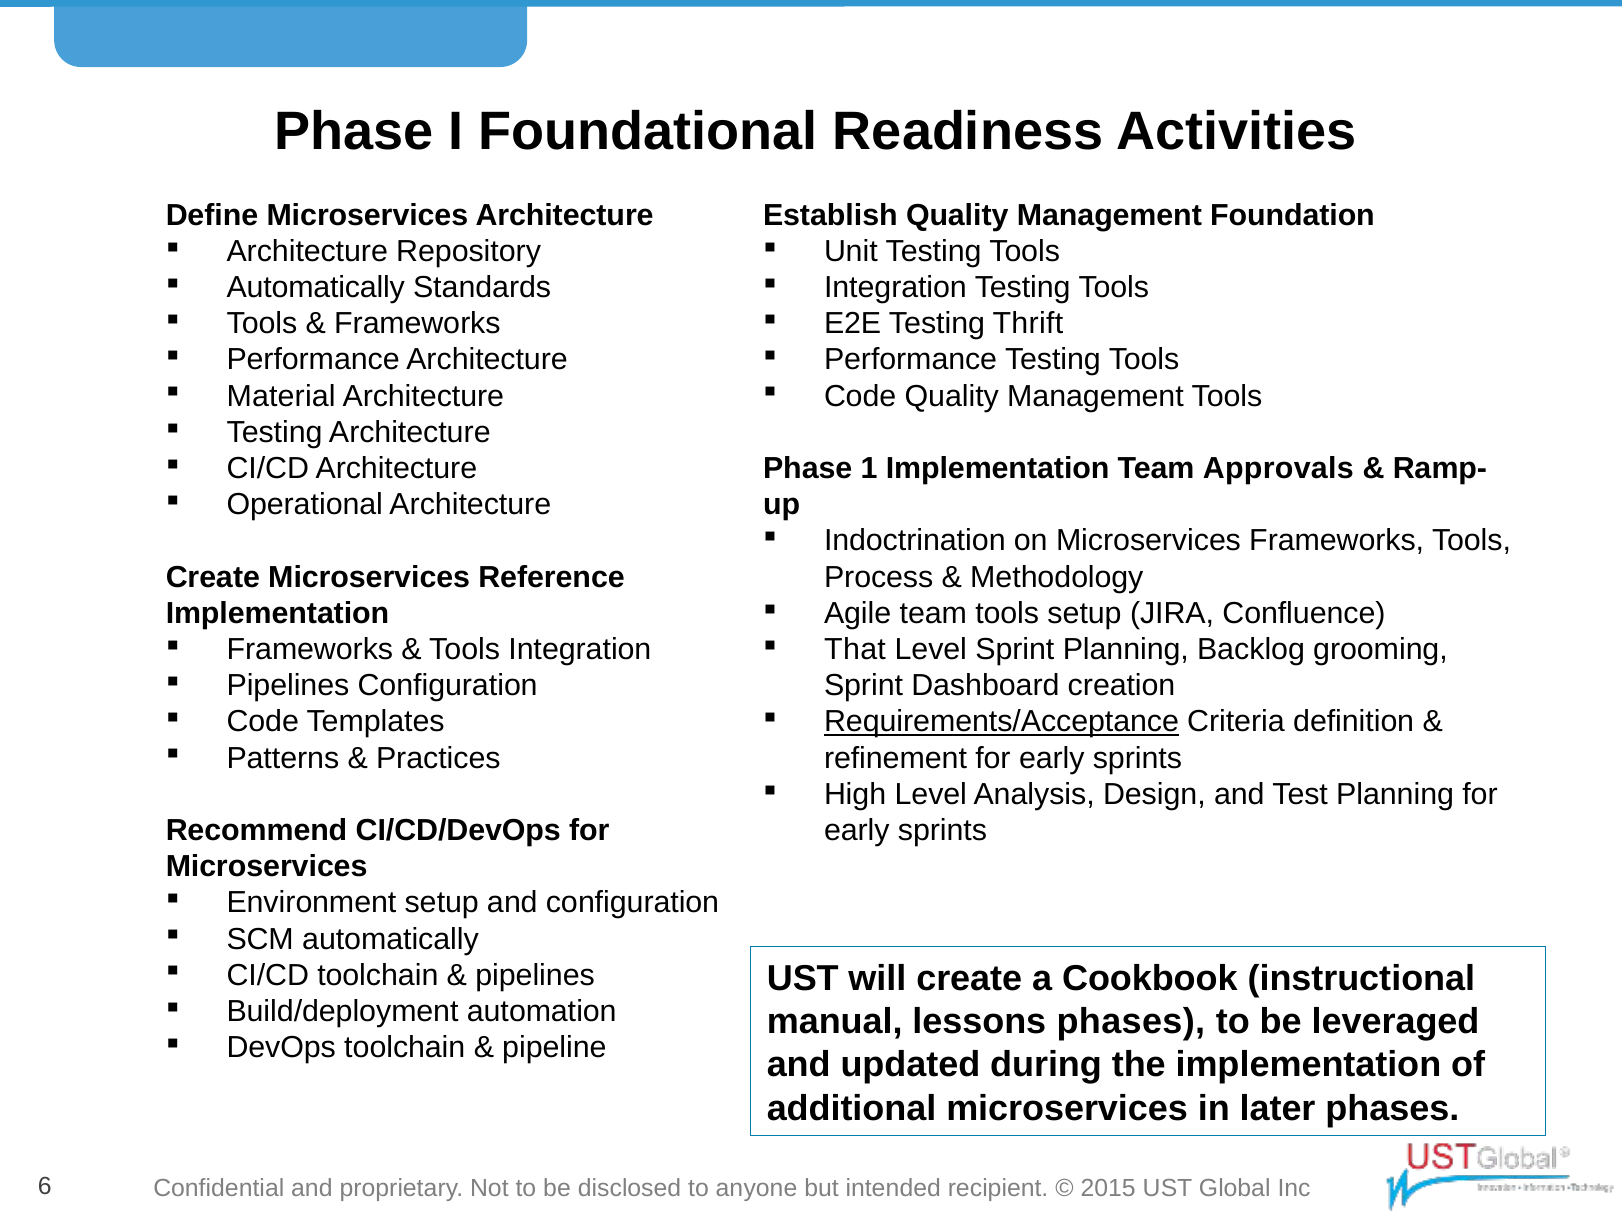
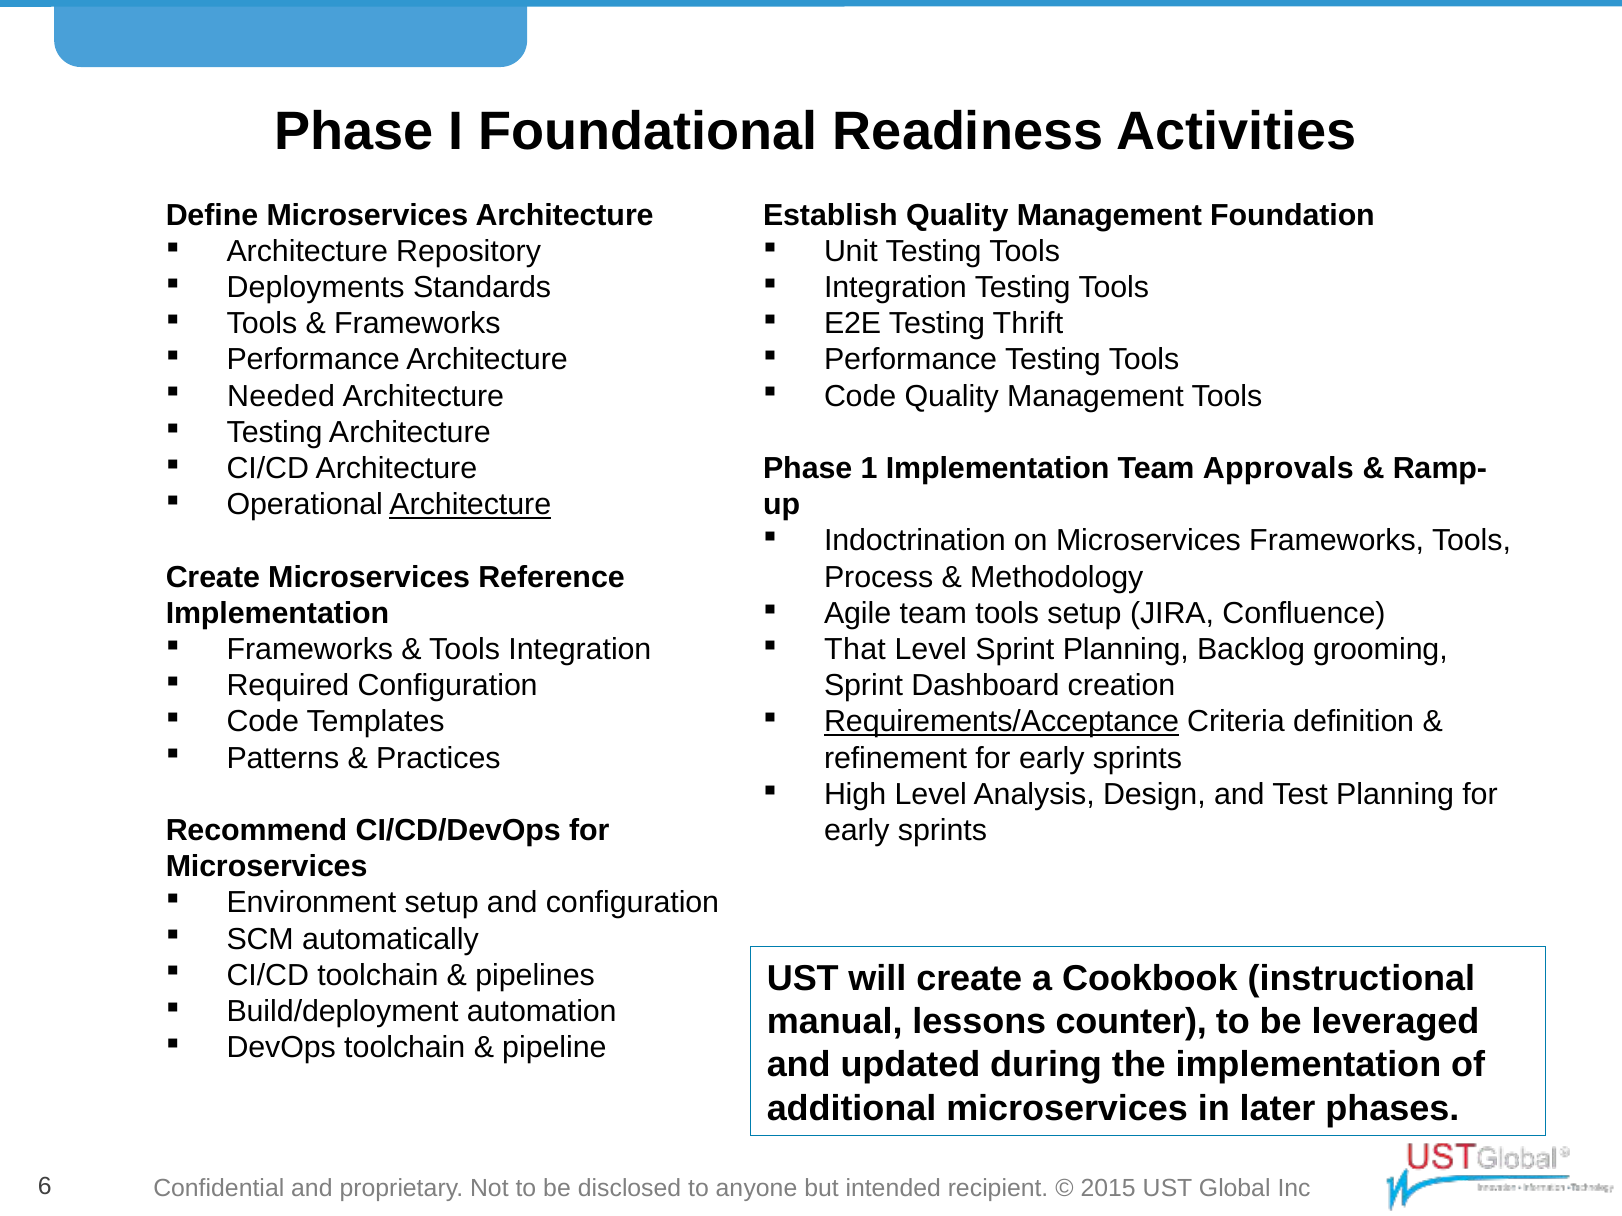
Automatically: Automatically -> Deployments (316, 288)
Material: Material -> Needed (281, 396)
Architecture underline: none -> present (470, 505)
Pipelines: Pipelines -> Required (288, 686)
lessons phases: phases -> counter (1131, 1022)
